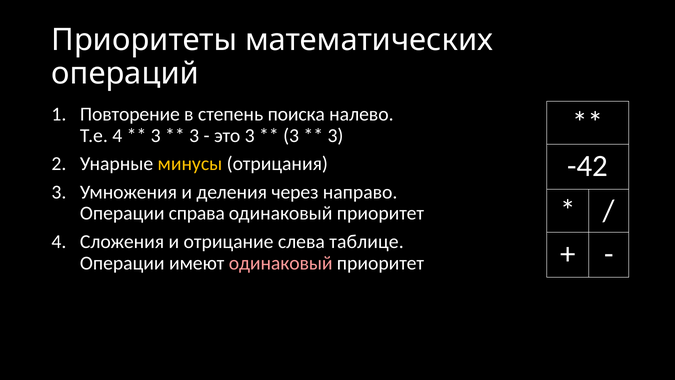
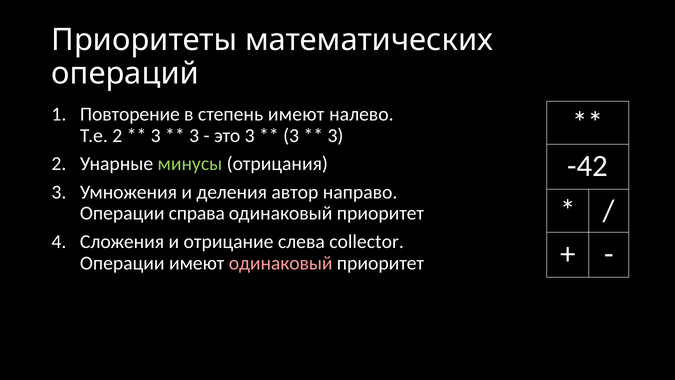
степень поиска: поиска -> имеют (296, 114)
Т.е 4: 4 -> 2 (117, 135)
минусы colour: yellow -> light green (190, 164)
через: через -> автор (295, 192)
таблице: таблице -> collector (367, 242)
